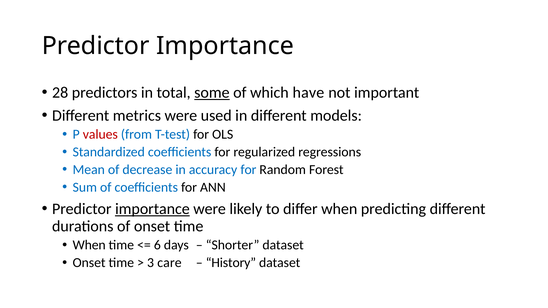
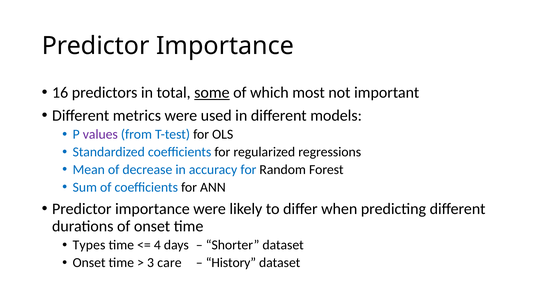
28: 28 -> 16 (60, 93)
have: have -> most (309, 93)
values colour: red -> purple (100, 135)
importance underline: present -> none (152, 209)
When: When -> Types (89, 245)
6: 6 -> 4 (157, 245)
